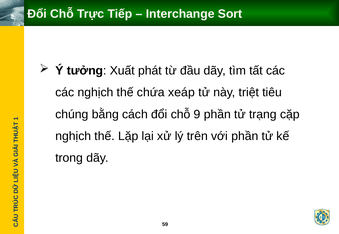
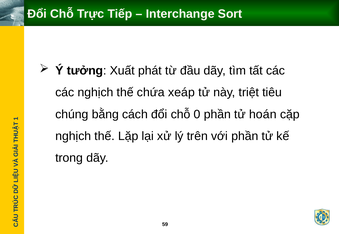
9: 9 -> 0 (197, 115)
trạng: trạng -> hoán (263, 115)
